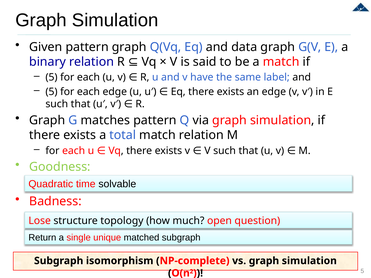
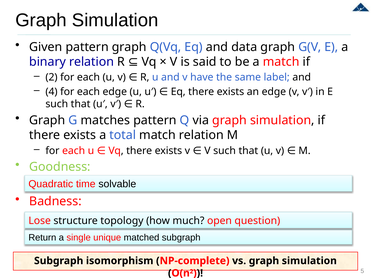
5: 5 -> 2 (51, 77)
5: 5 -> 4 (51, 92)
